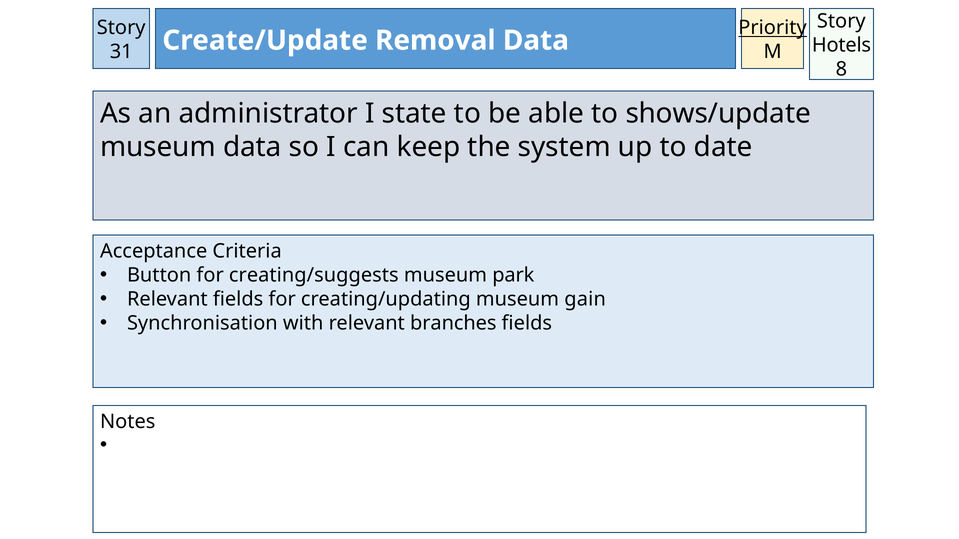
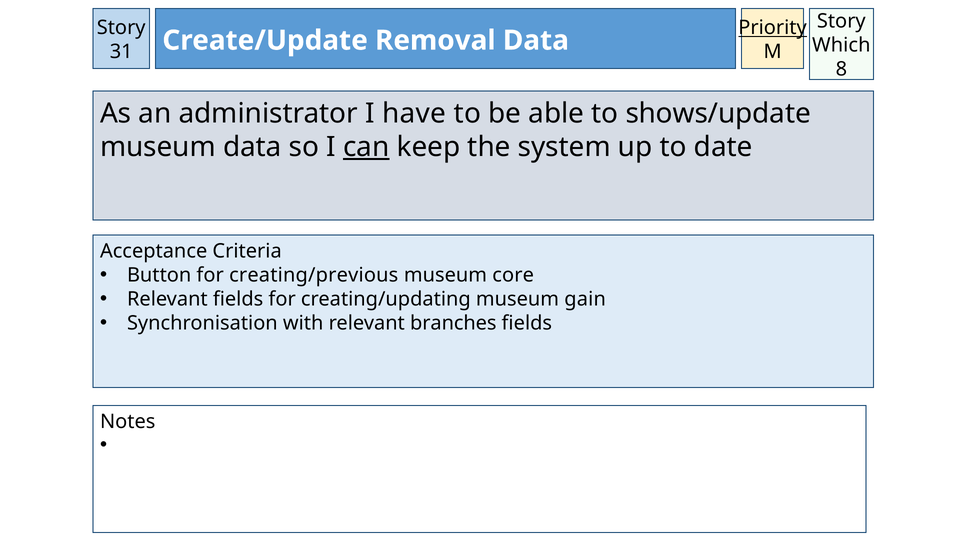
Hotels: Hotels -> Which (841, 45)
state: state -> have (414, 113)
can underline: none -> present (366, 147)
creating/suggests: creating/suggests -> creating/previous (314, 276)
park: park -> core (513, 276)
